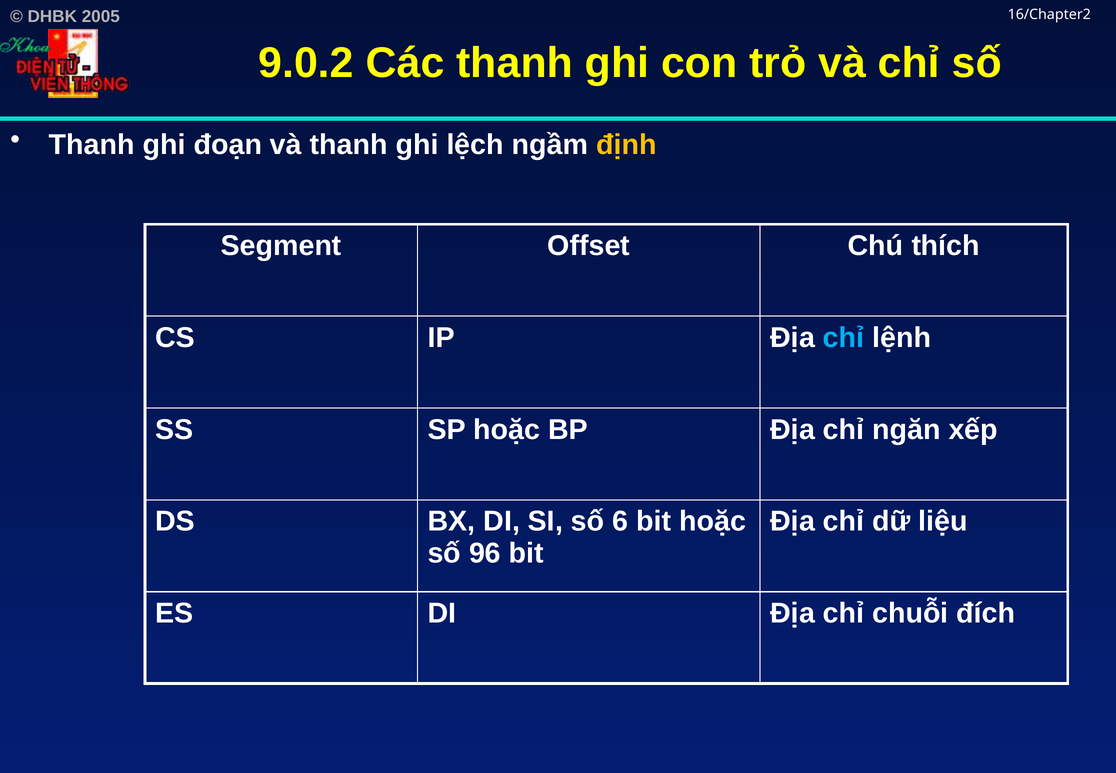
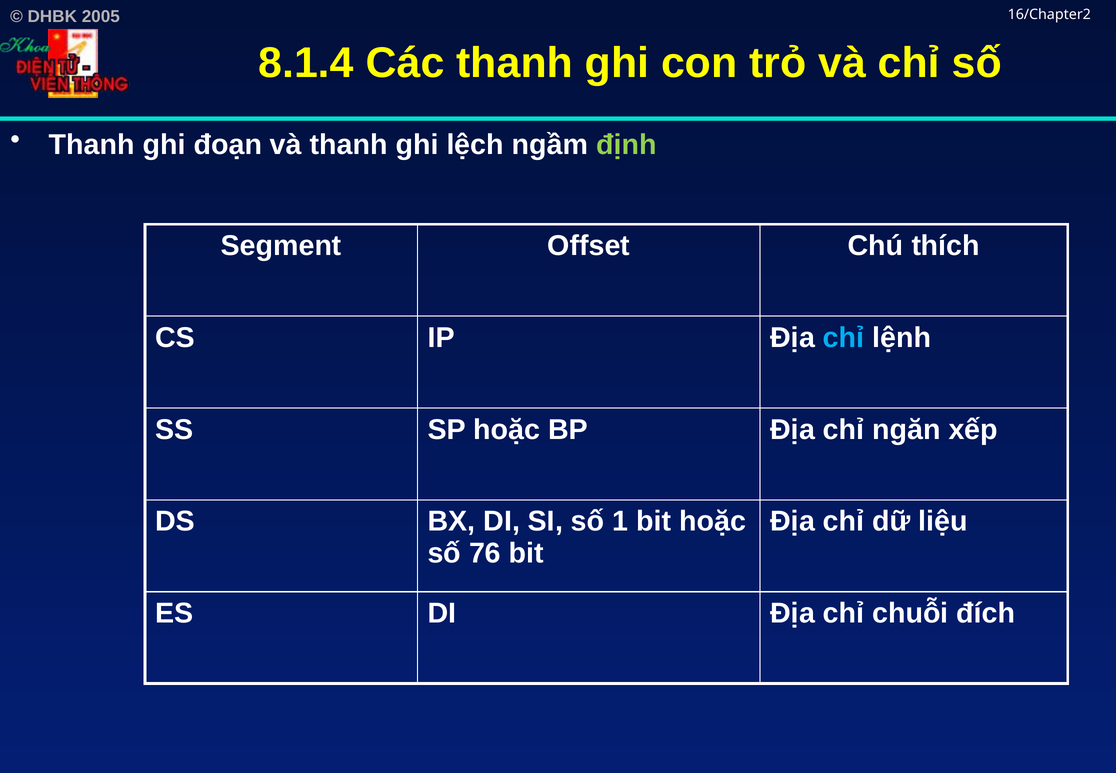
9.0.2: 9.0.2 -> 8.1.4 (306, 63)
định colour: yellow -> light green (626, 145)
6: 6 -> 1 (620, 521)
96: 96 -> 76 (485, 553)
